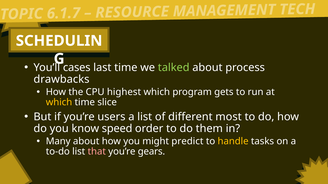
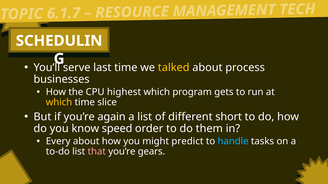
cases: cases -> serve (77, 68)
talked colour: light green -> yellow (174, 68)
drawbacks: drawbacks -> businesses (62, 79)
users: users -> again (112, 117)
most: most -> short (229, 117)
Many: Many -> Every (58, 142)
handle colour: yellow -> light blue (233, 142)
